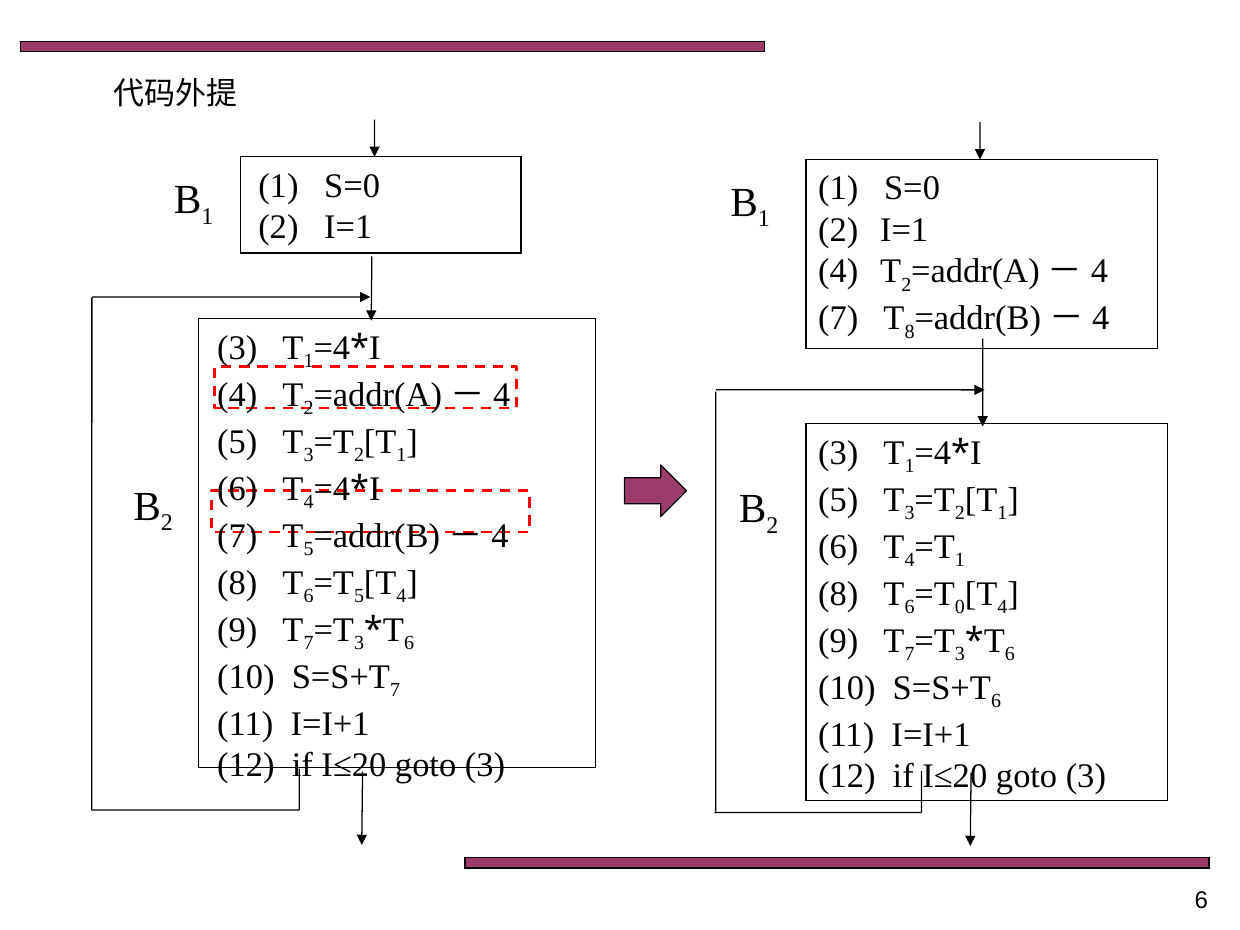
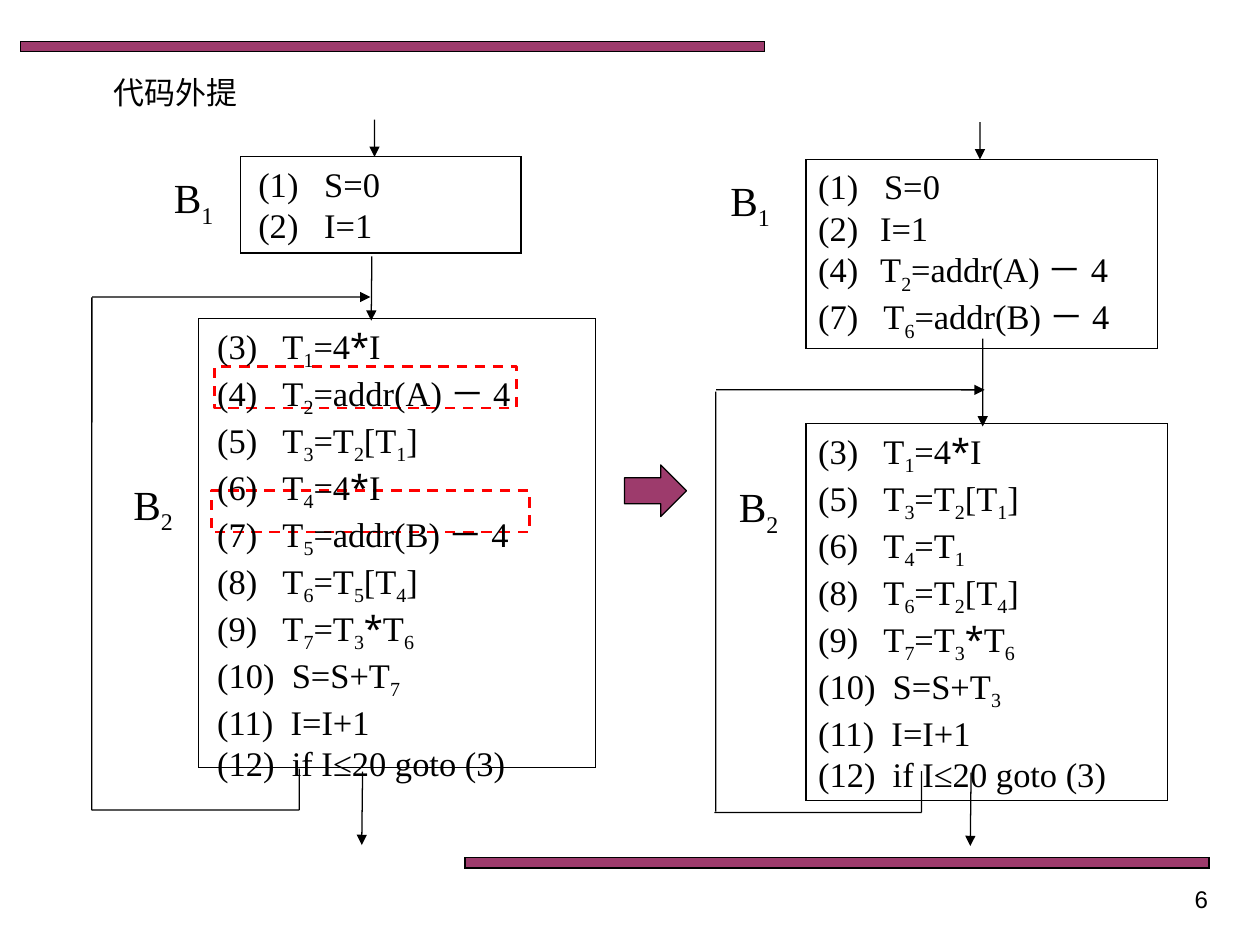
8: 8 -> 6 (910, 332)
0: 0 -> 2 (960, 607)
6: 6 -> 3 (996, 701)
